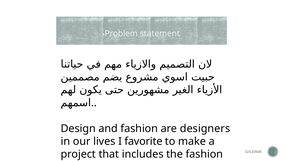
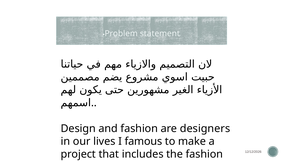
I favorite: favorite -> famous (143, 141)
